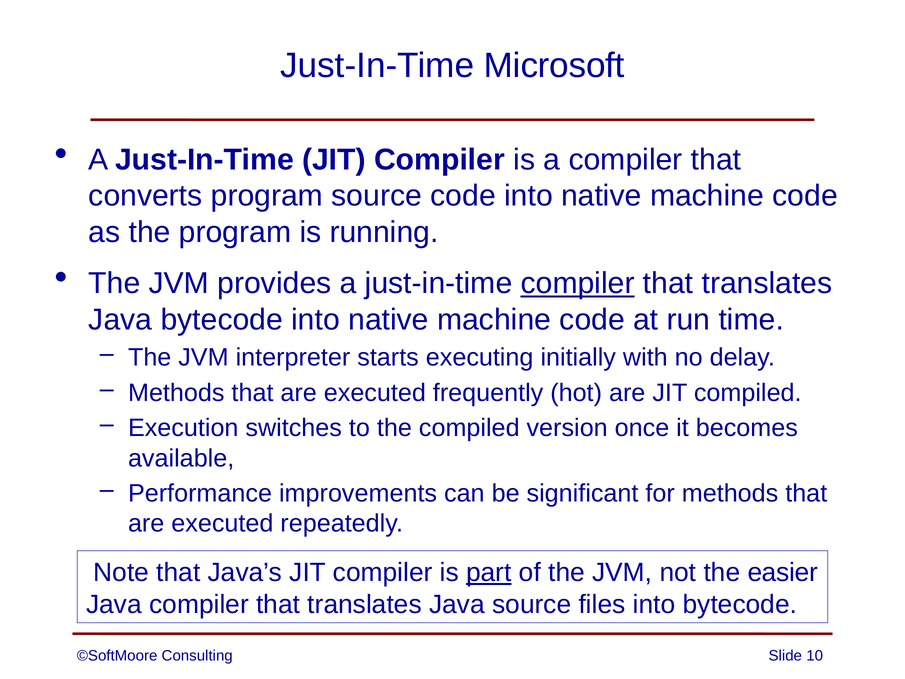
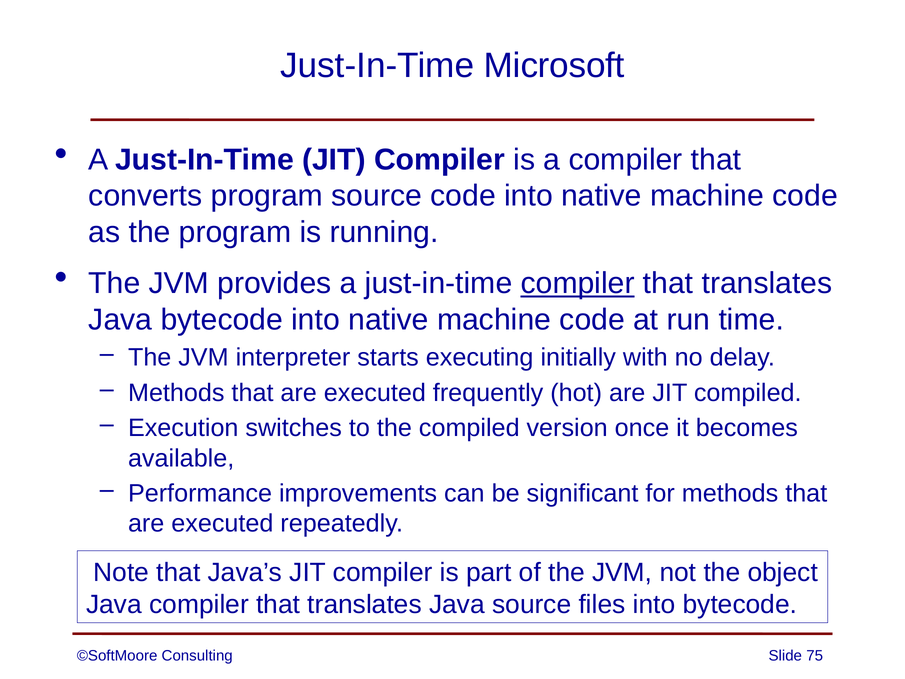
part underline: present -> none (489, 572)
easier: easier -> object (783, 572)
10: 10 -> 75 (815, 656)
